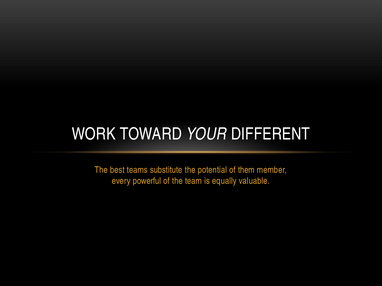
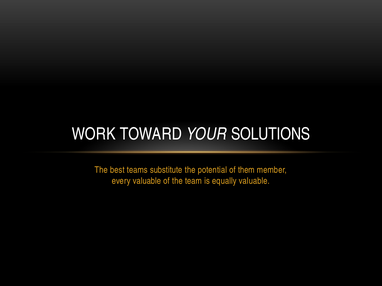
DIFFERENT: DIFFERENT -> SOLUTIONS (271, 134)
every powerful: powerful -> valuable (147, 181)
